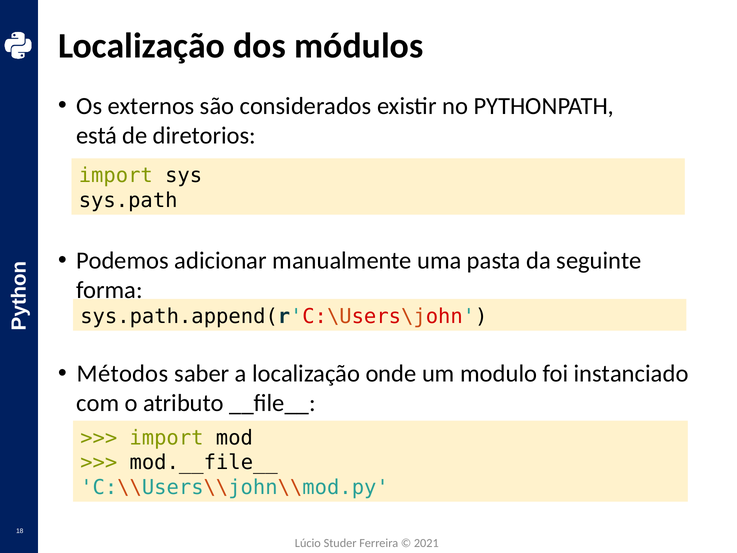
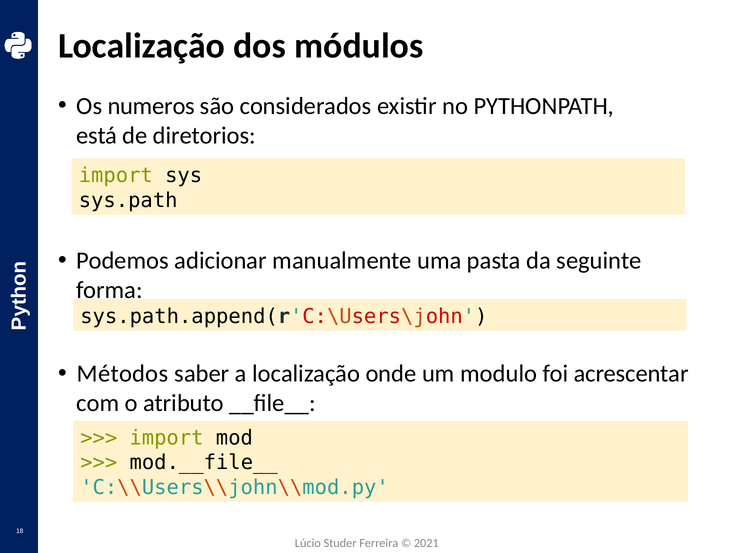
externos: externos -> numeros (151, 106)
instanciado: instanciado -> acrescentar (631, 374)
